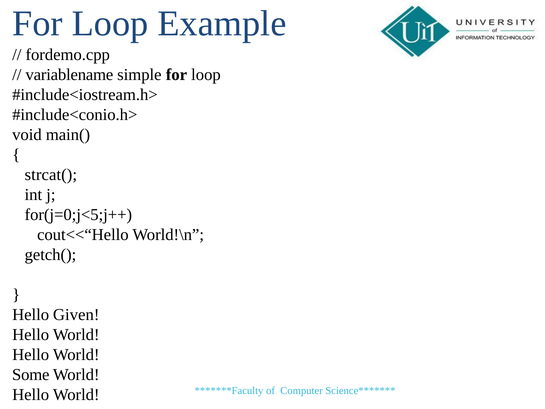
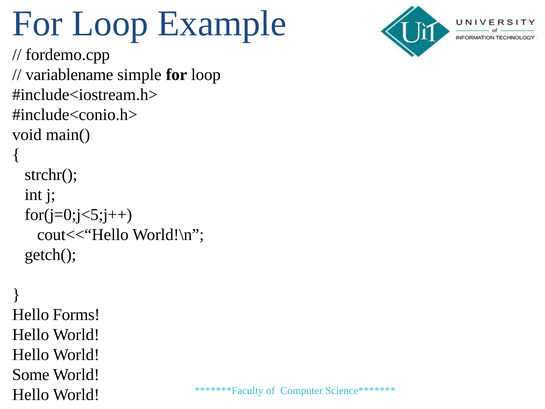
strcat(: strcat( -> strchr( (51, 175)
Given: Given -> Forms (76, 314)
